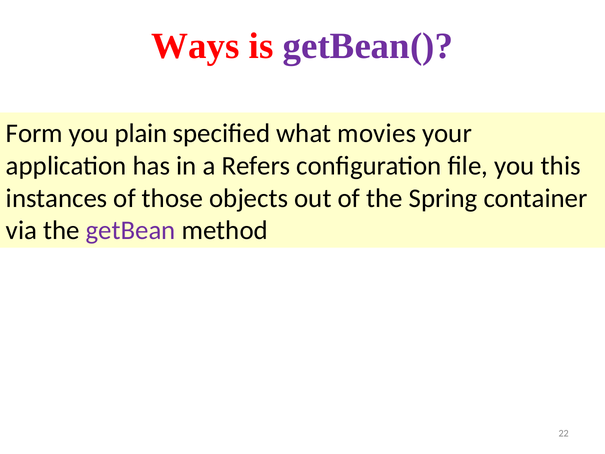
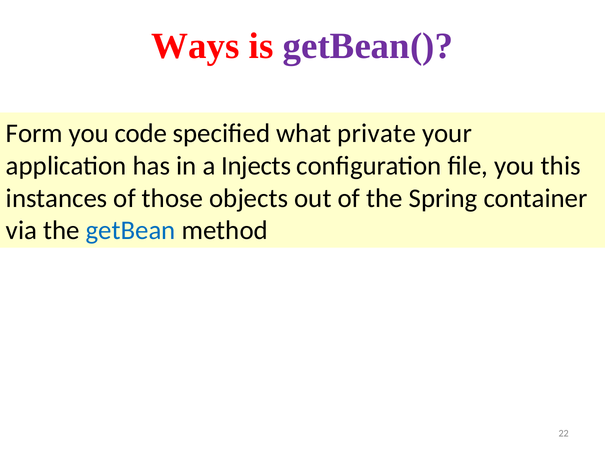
plain: plain -> code (141, 133)
movies: movies -> private (377, 133)
Refers: Refers -> Injects (256, 166)
getBean colour: purple -> blue (131, 230)
